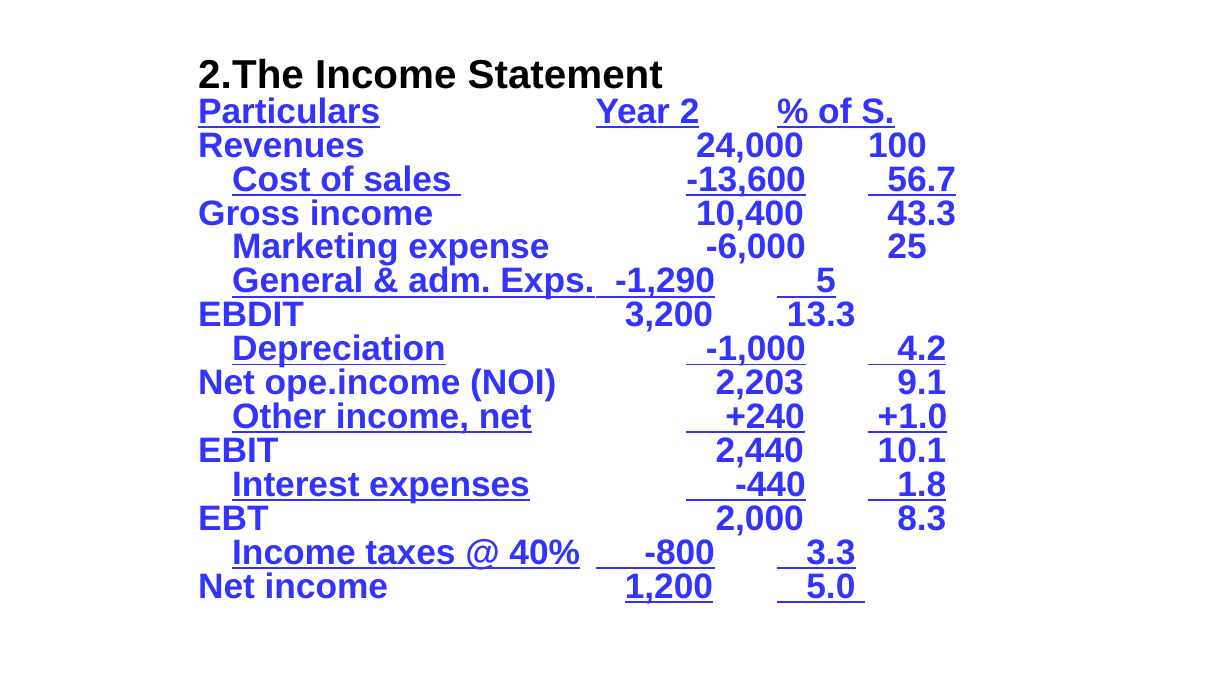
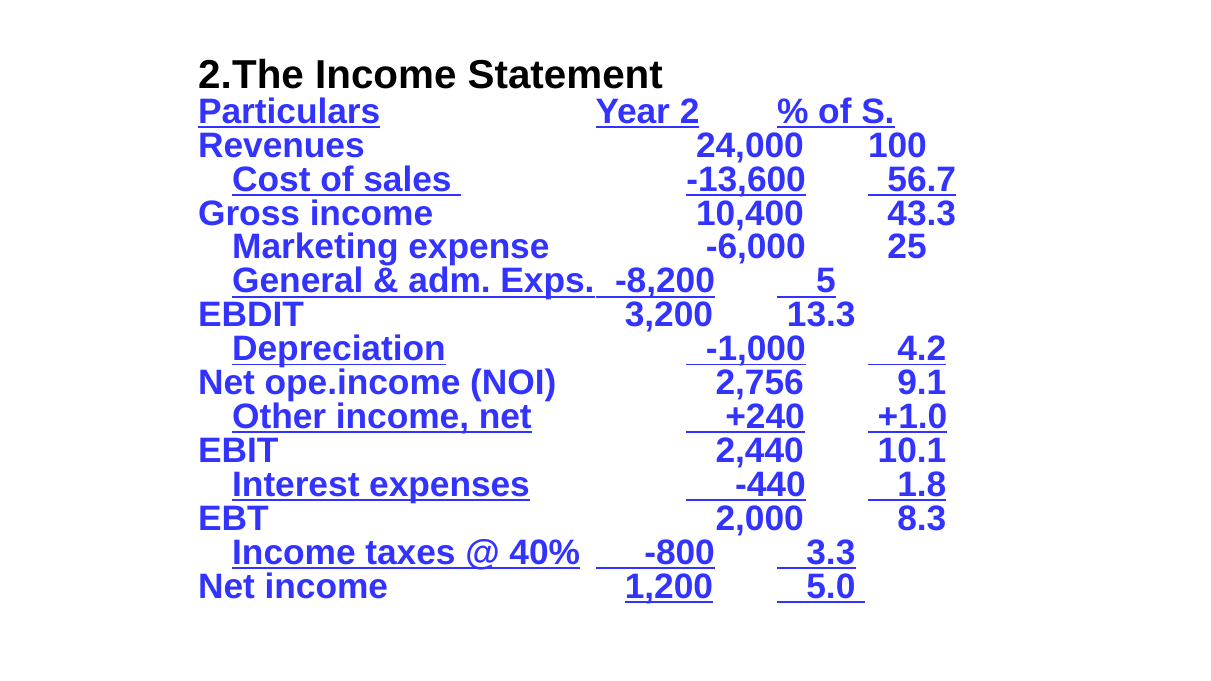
-1,290: -1,290 -> -8,200 (665, 281)
2,203: 2,203 -> 2,756 (760, 383)
